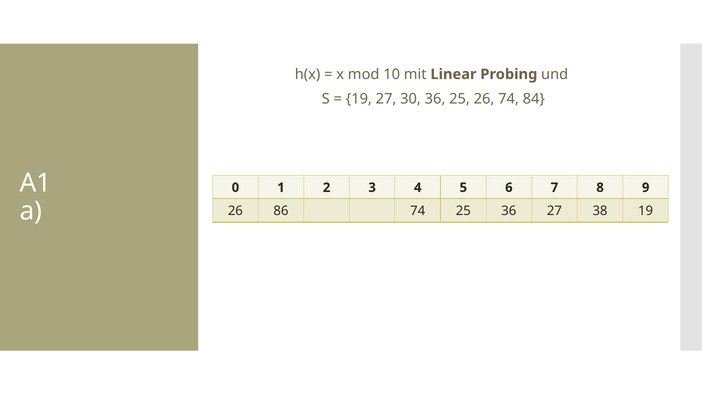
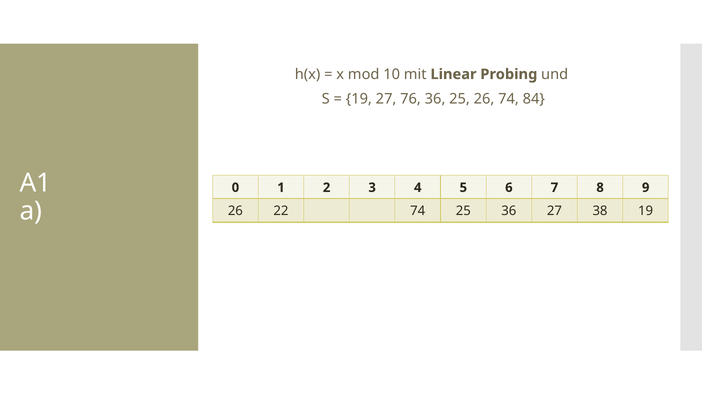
30: 30 -> 76 (411, 99)
86: 86 -> 22 (281, 211)
